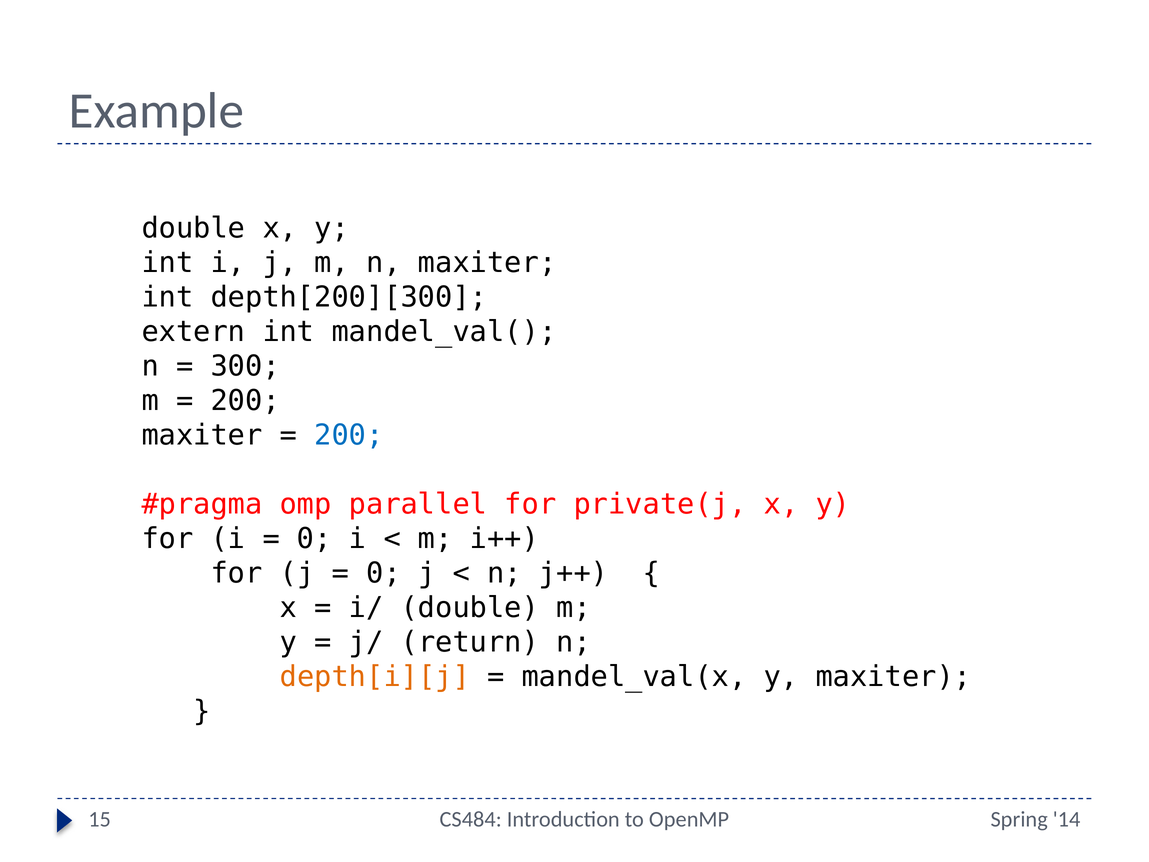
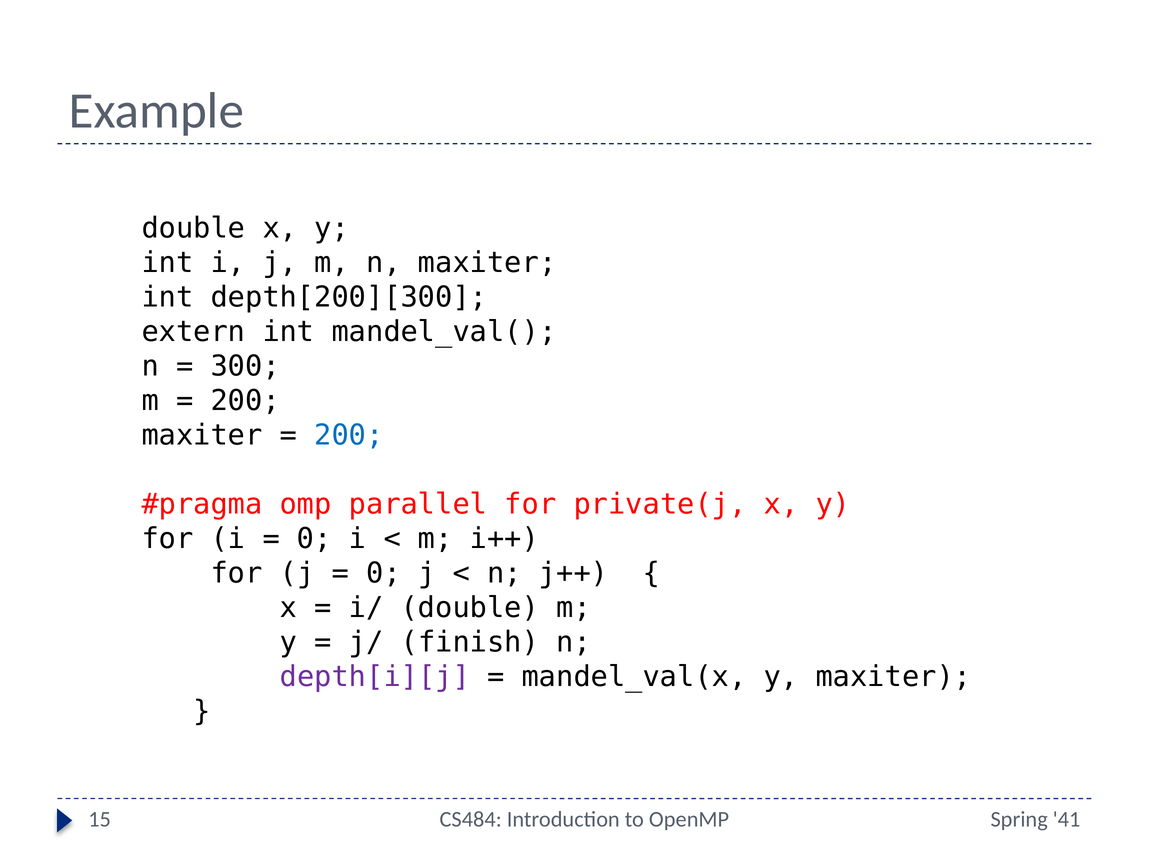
return: return -> finish (470, 642)
depth[i][j colour: orange -> purple (375, 677)
14: 14 -> 41 (1067, 819)
